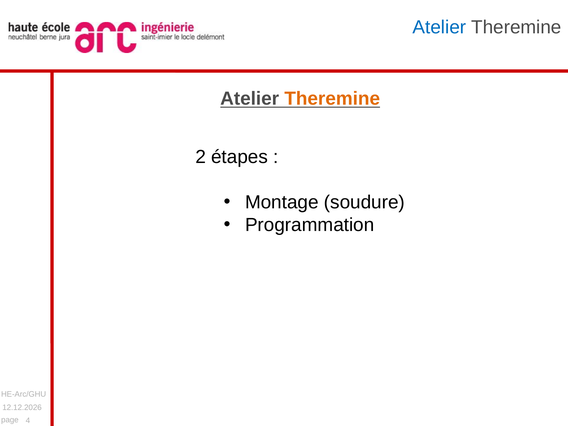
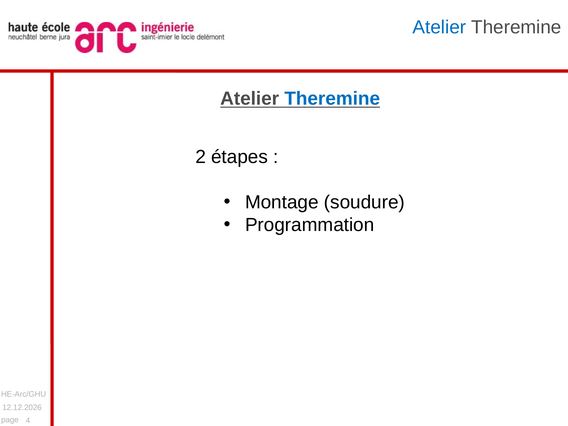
Theremine colour: orange -> blue (332, 99)
